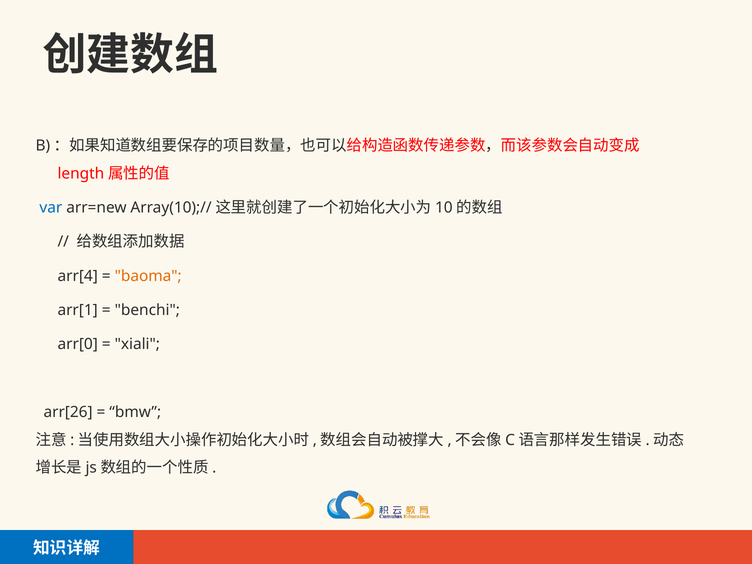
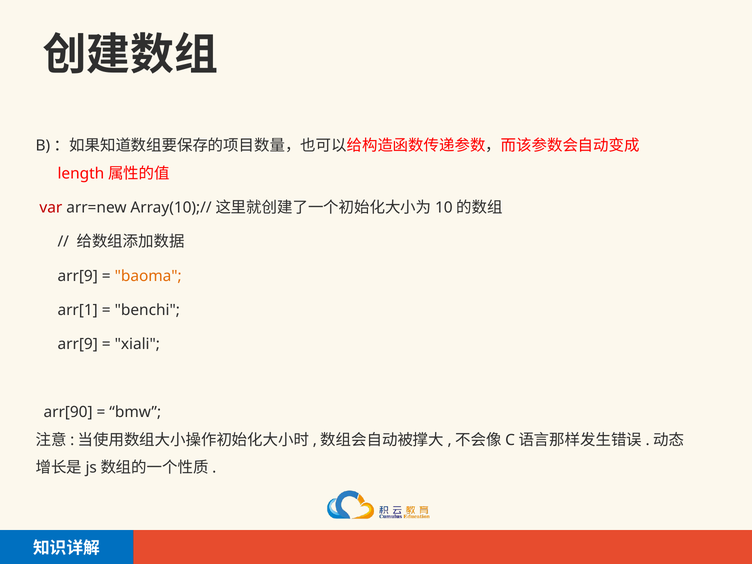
var colour: blue -> red (51, 208)
arr[4: arr[4 -> arr[9 (78, 276)
arr[0: arr[0 -> arr[9 (78, 344)
arr[26: arr[26 -> arr[90 (68, 412)
